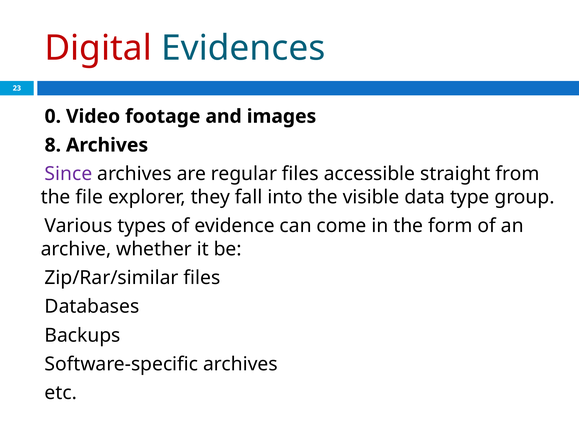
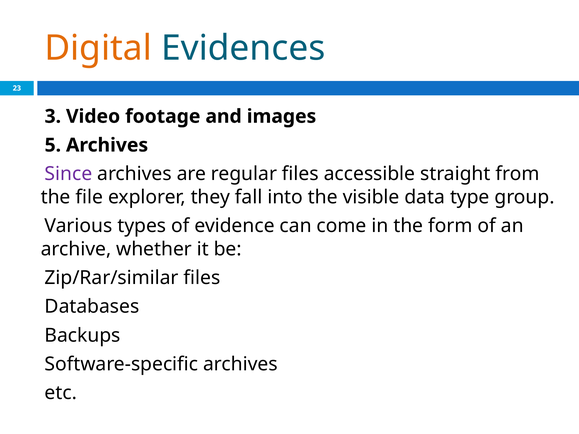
Digital colour: red -> orange (98, 48)
0: 0 -> 3 (53, 116)
8: 8 -> 5 (53, 145)
